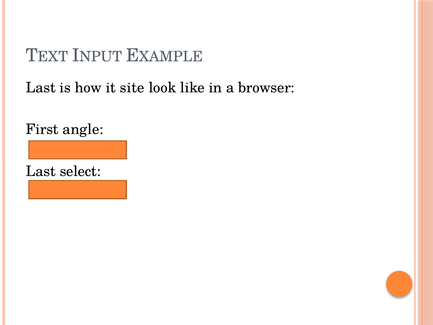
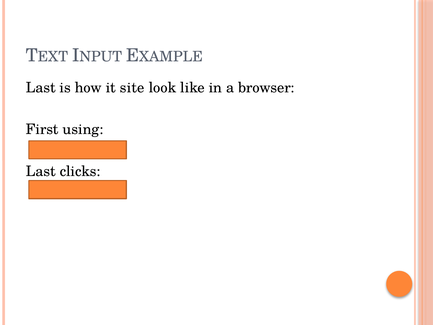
angle: angle -> using (83, 129)
select: select -> clicks (80, 171)
